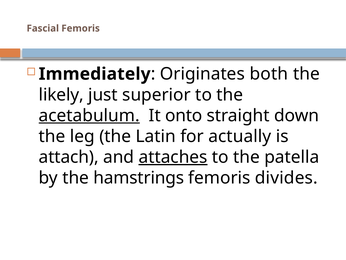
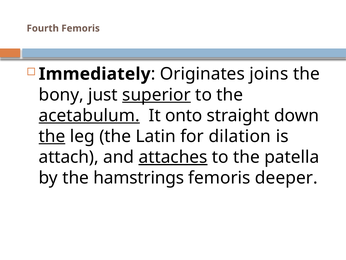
Fascial: Fascial -> Fourth (43, 28)
both: both -> joins (269, 74)
likely: likely -> bony (61, 95)
superior underline: none -> present (156, 95)
the underline: none -> present (52, 136)
actually: actually -> dilation (240, 136)
divides: divides -> deeper (286, 178)
